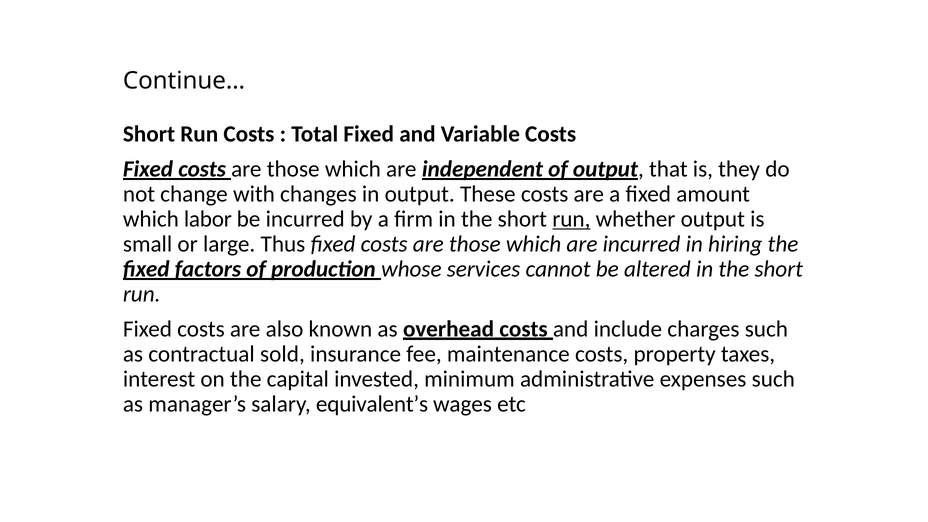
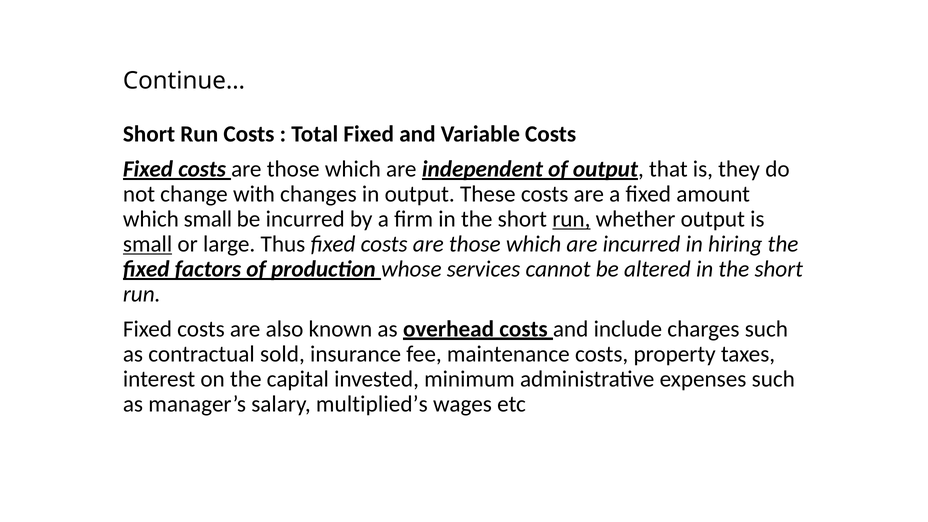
which labor: labor -> small (208, 219)
small underline: none -> present (148, 244)
equivalent’s: equivalent’s -> multiplied’s (372, 404)
